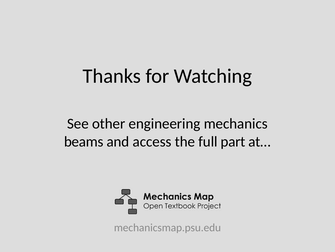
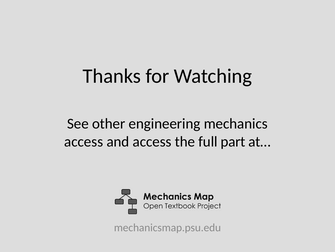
beams: beams -> access (84, 141)
